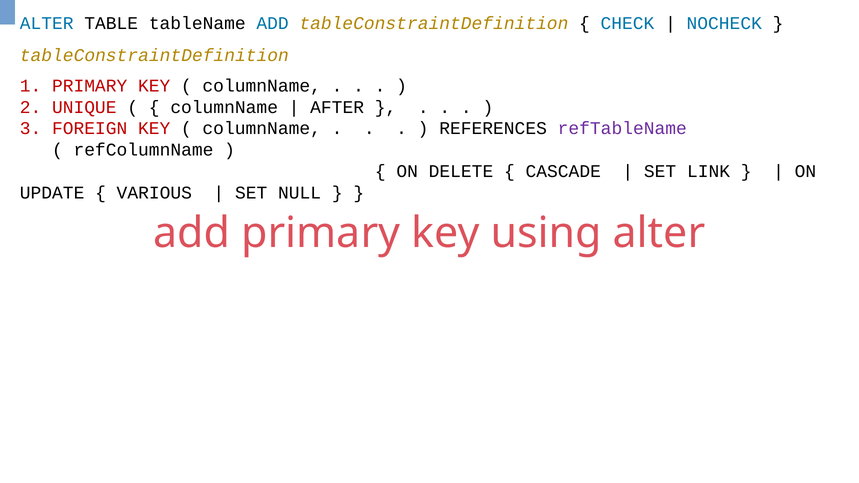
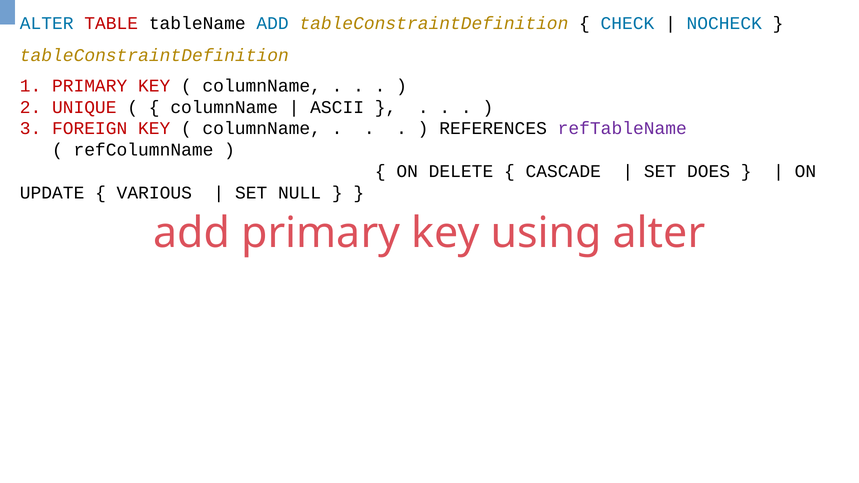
TABLE colour: black -> red (111, 23)
AFTER: AFTER -> ASCII (337, 107)
LINK: LINK -> DOES (709, 172)
